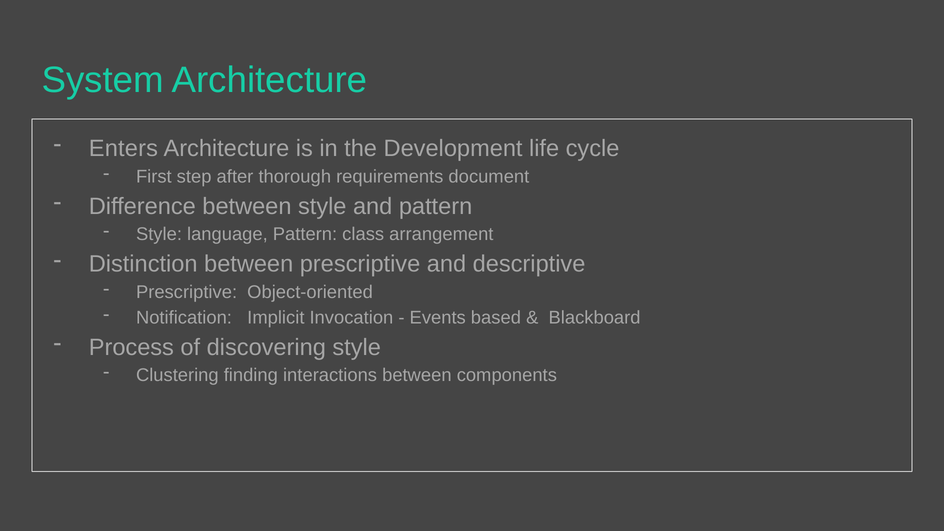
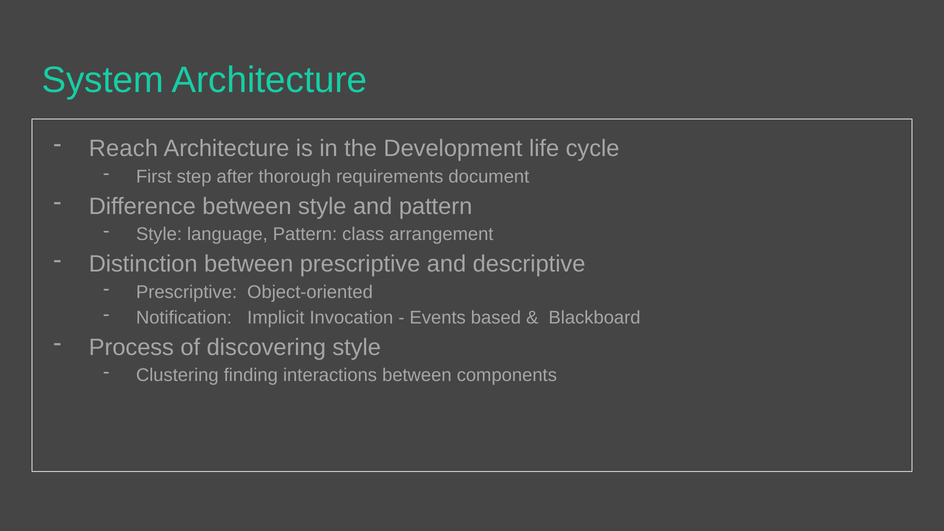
Enters: Enters -> Reach (123, 148)
